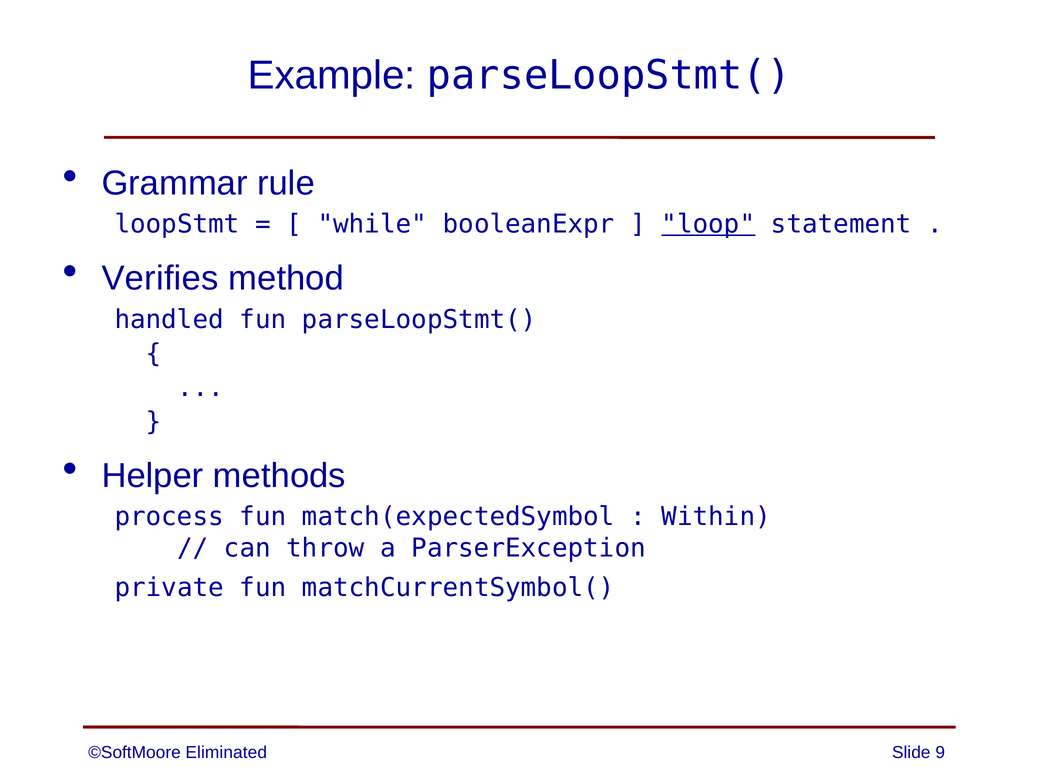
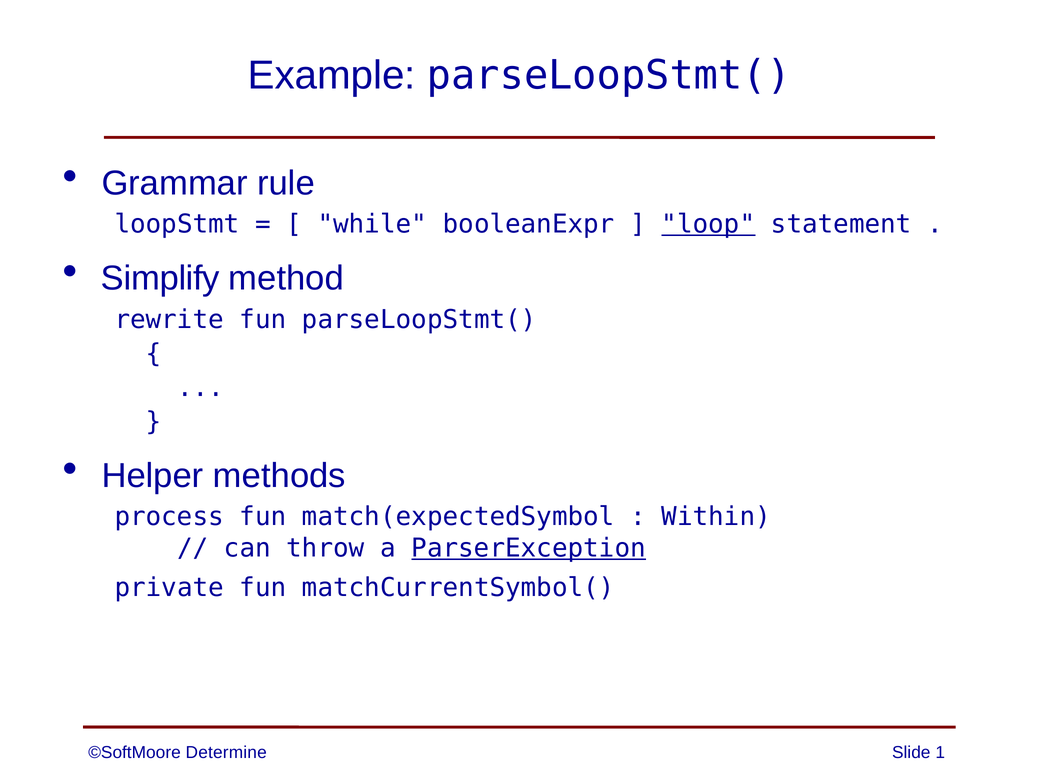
Verifies: Verifies -> Simplify (160, 279)
handled: handled -> rewrite (169, 320)
ParserException underline: none -> present (529, 548)
Eliminated: Eliminated -> Determine (226, 753)
9: 9 -> 1 (940, 753)
